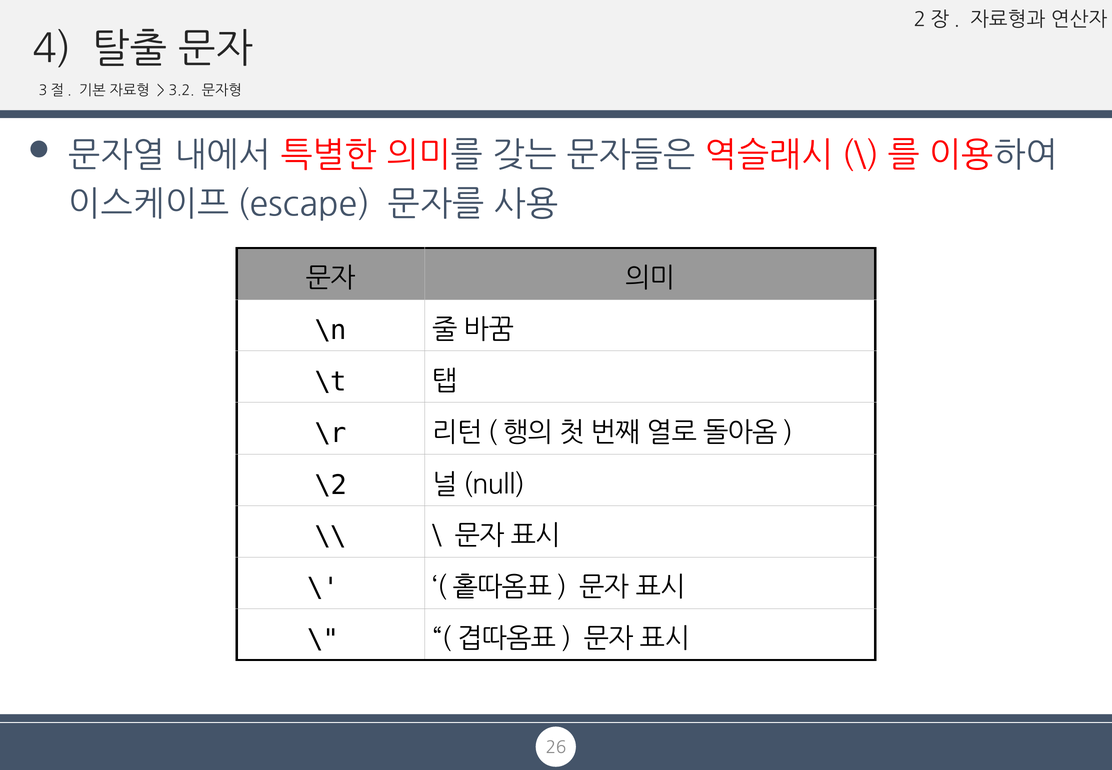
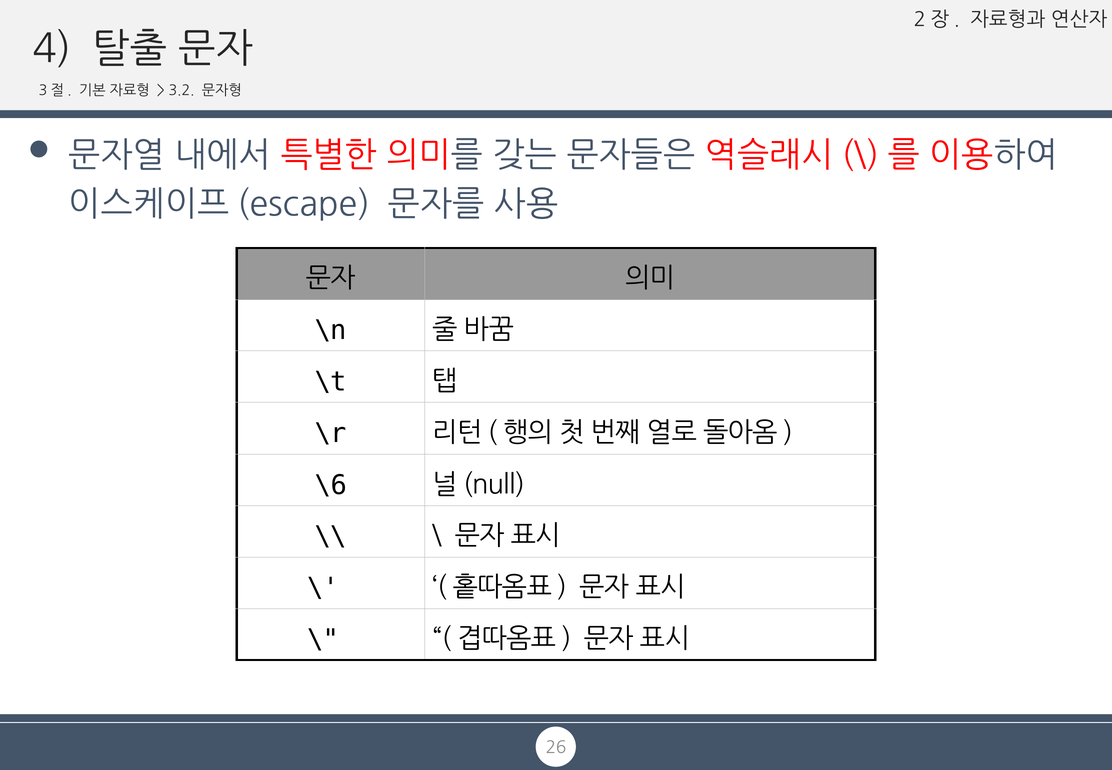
\2: \2 -> \6 (331, 485)
